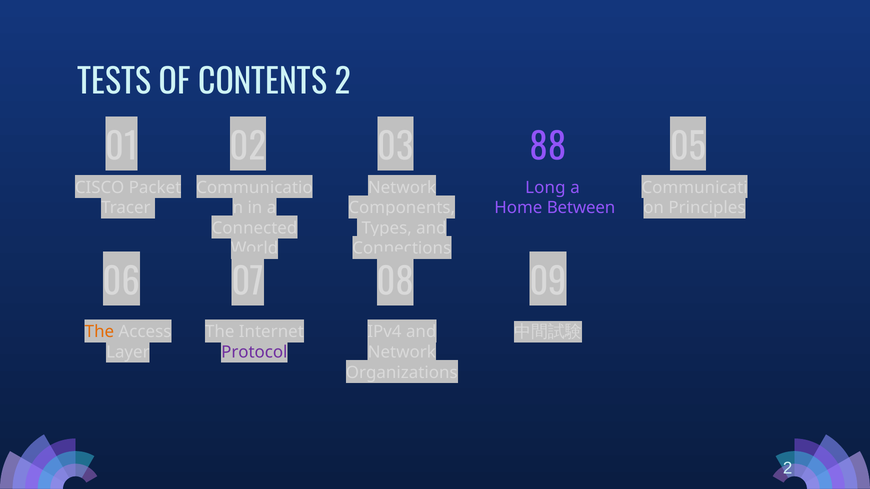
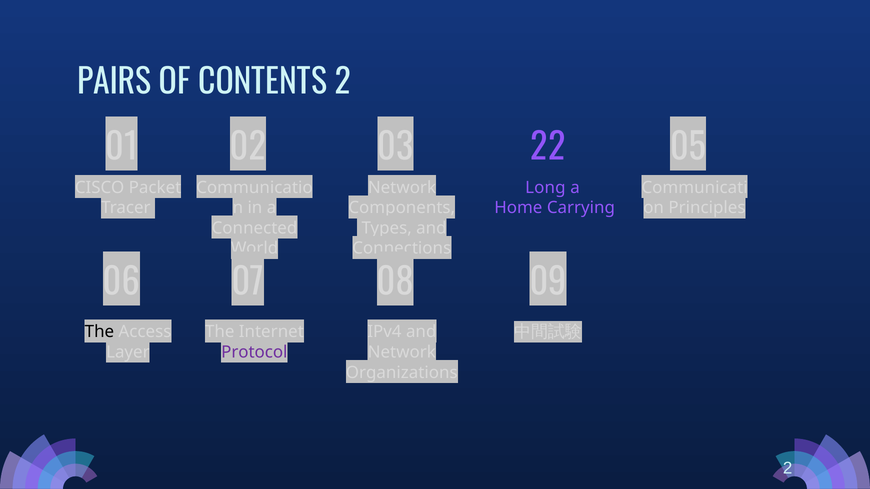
TESTS: TESTS -> PAIRS (114, 83)
88: 88 -> 22 (548, 148)
Between: Between -> Carrying (581, 208)
The colour: orange -> black (99, 332)
